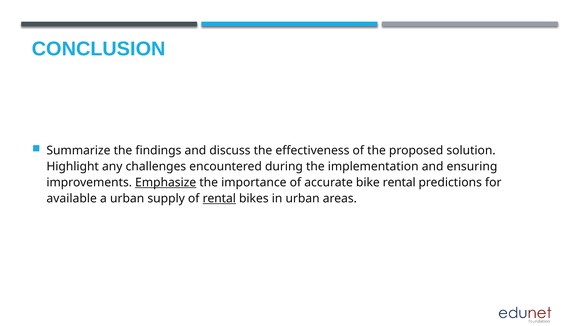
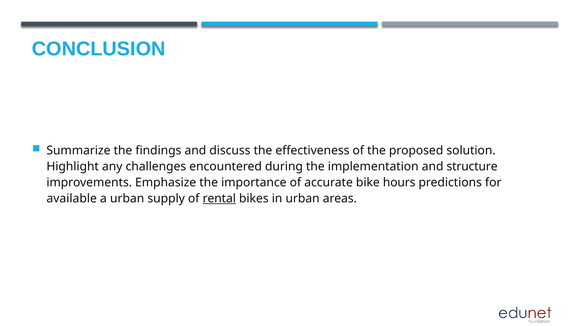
ensuring: ensuring -> structure (472, 166)
Emphasize underline: present -> none (166, 182)
bike rental: rental -> hours (399, 182)
